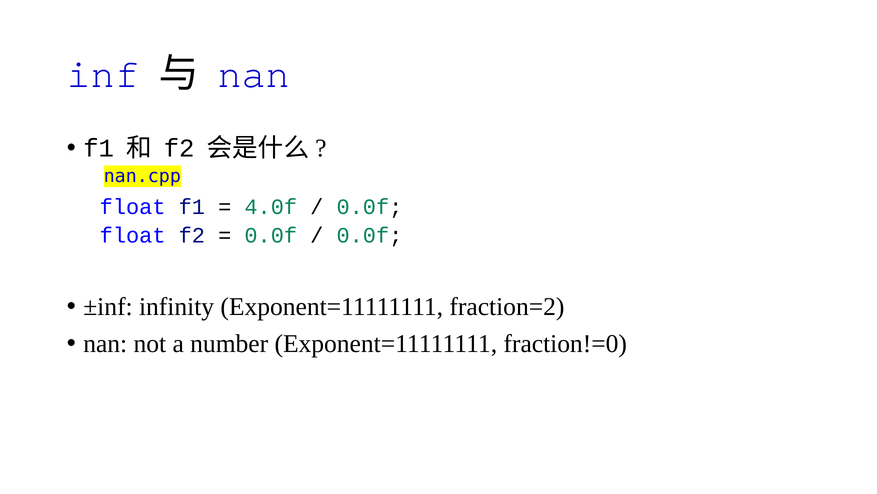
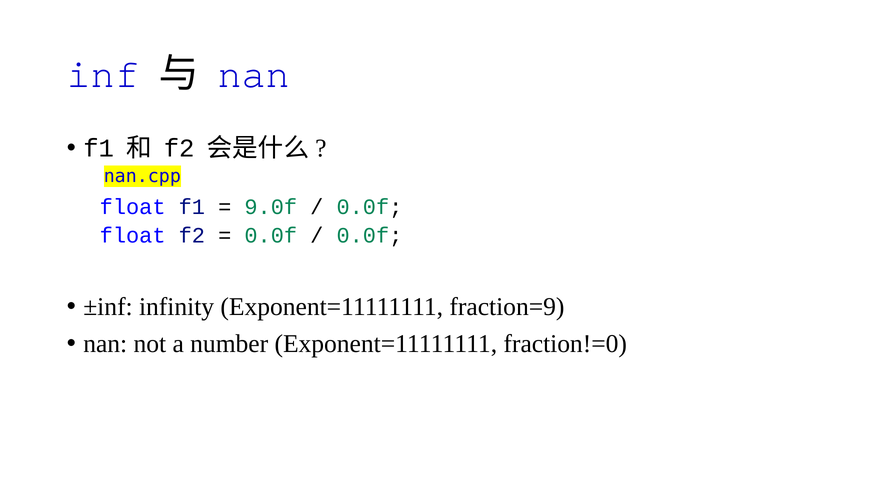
4.0f: 4.0f -> 9.0f (271, 207)
fraction=2: fraction=2 -> fraction=9 (507, 306)
